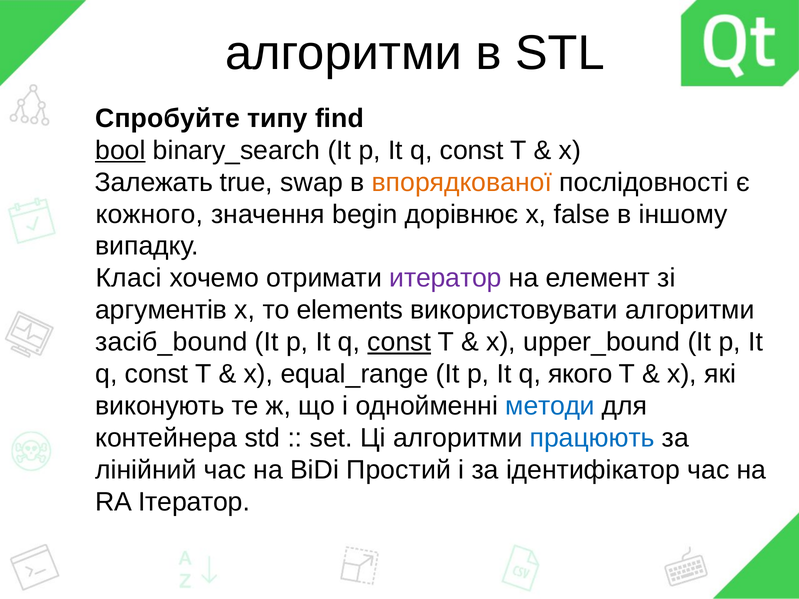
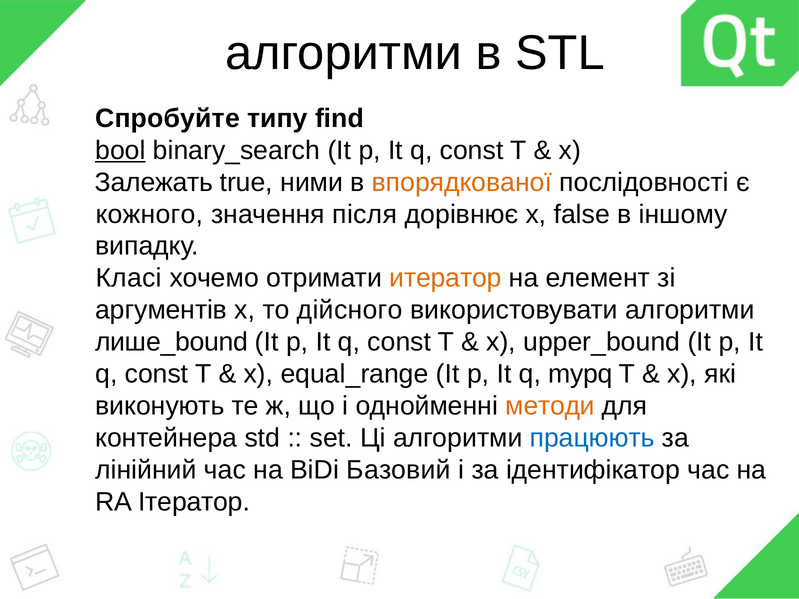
swap: swap -> ними (312, 182)
begin: begin -> після (365, 214)
итератор colour: purple -> orange (445, 278)
elements: elements -> дійсного (350, 310)
засіб_bound: засіб_bound -> лише_bound (172, 342)
const underline: present -> none (399, 342)
якого: якого -> mypq (580, 374)
методи colour: blue -> orange (550, 406)
Простий: Простий -> Базовий (399, 470)
